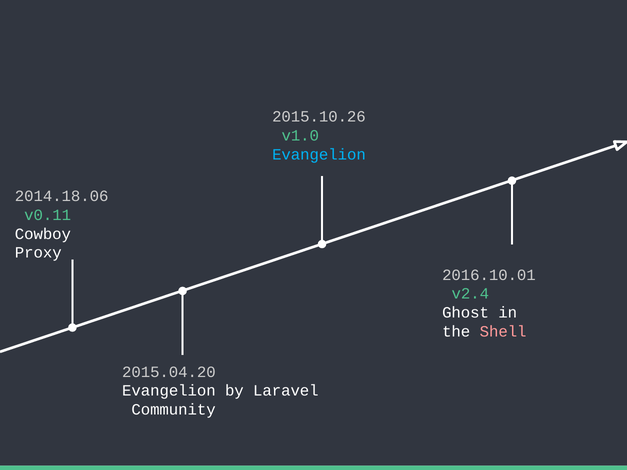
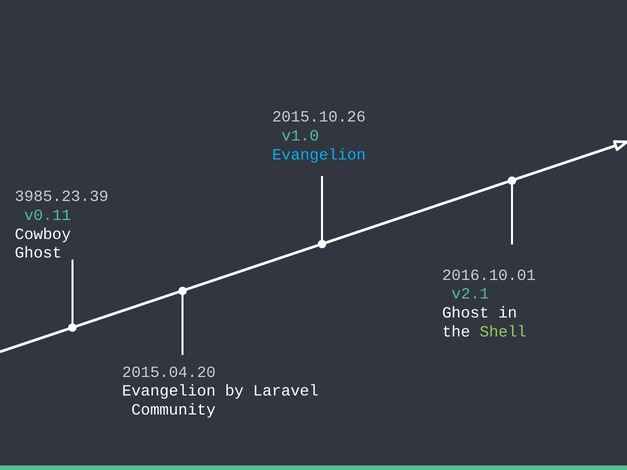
2014.18.06: 2014.18.06 -> 3985.23.39 (62, 196)
Proxy: Proxy -> Ghost (38, 253)
v2.4: v2.4 -> v2.1 (470, 294)
Shell colour: pink -> light green (503, 332)
